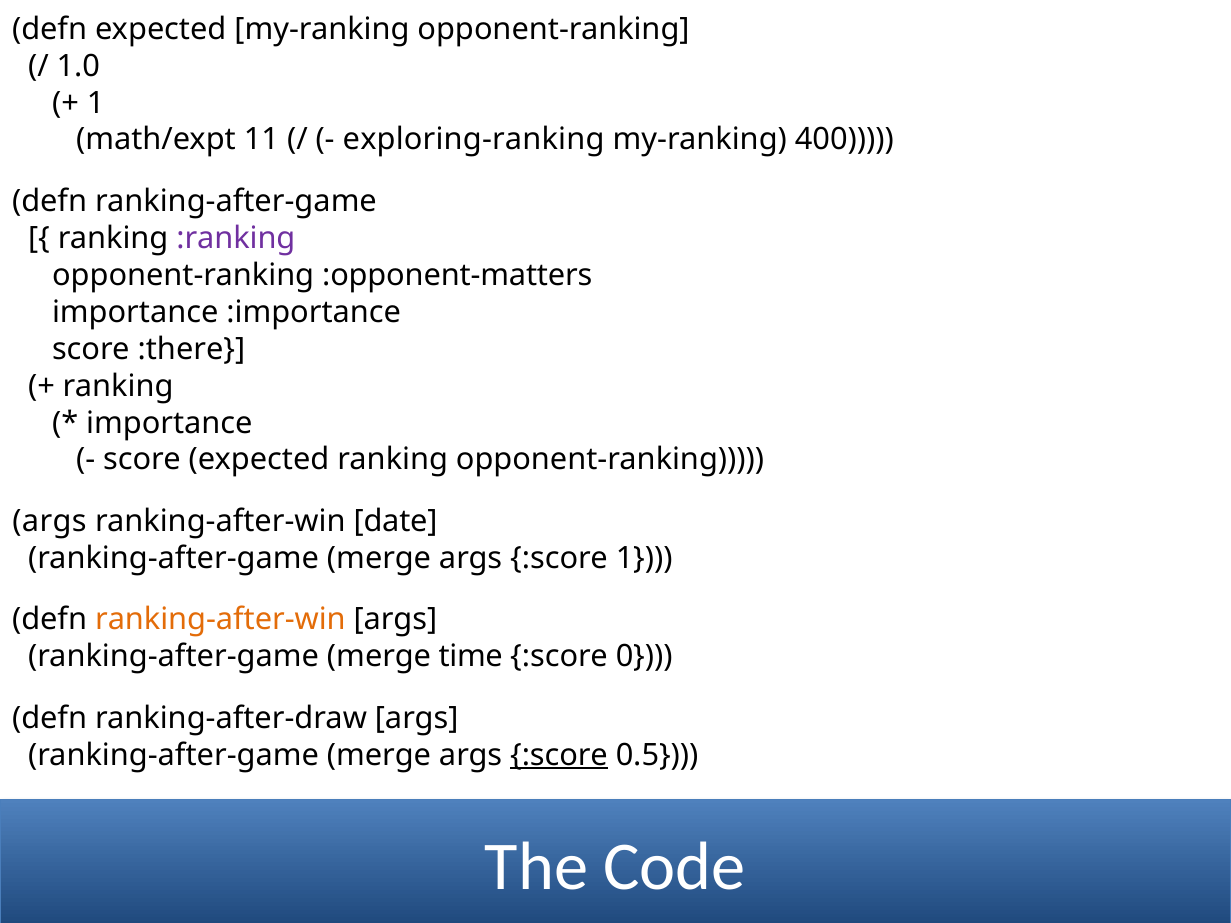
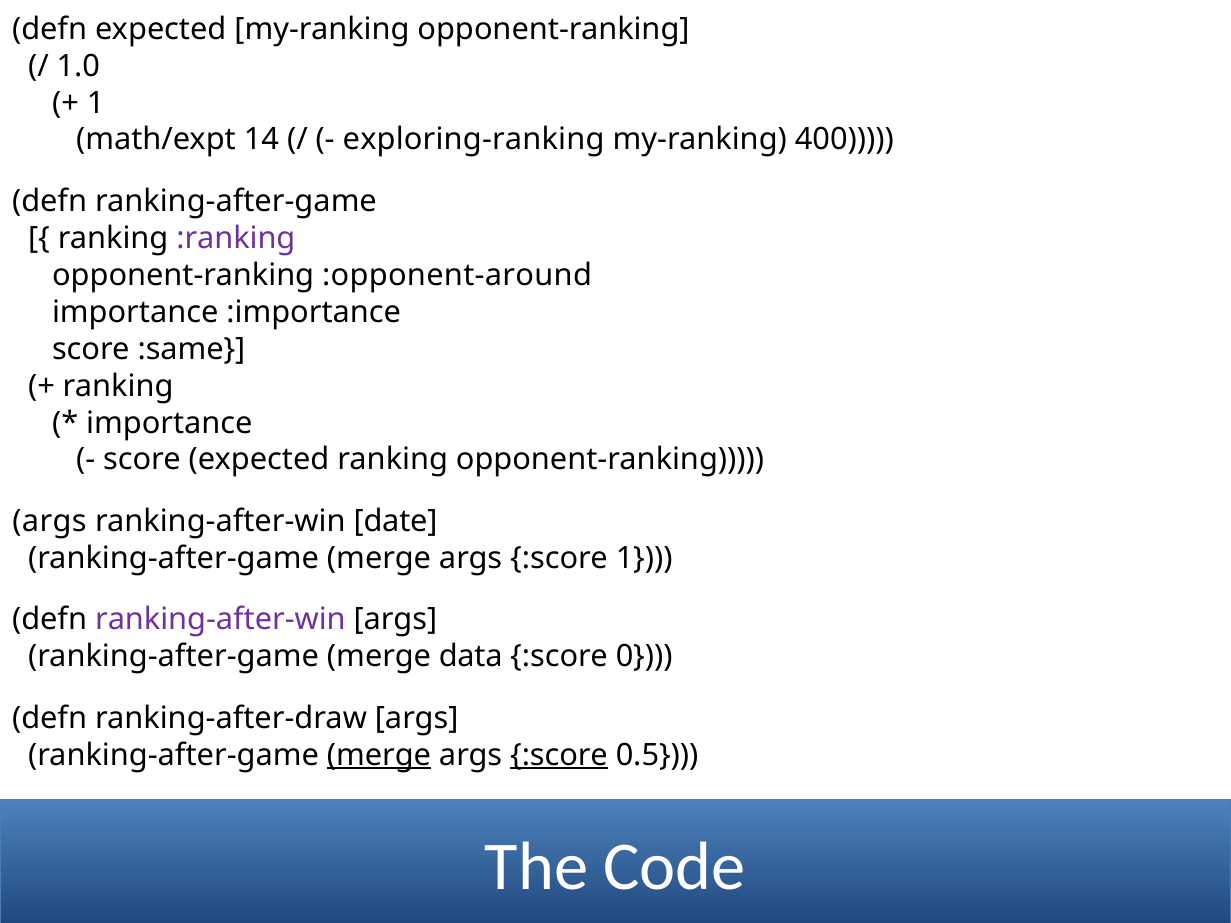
11: 11 -> 14 (261, 140)
:opponent-matters: :opponent-matters -> :opponent-around (457, 275)
:there: :there -> :same (191, 349)
ranking-after-win colour: orange -> purple (220, 620)
time: time -> data (471, 657)
merge underline: none -> present (379, 755)
